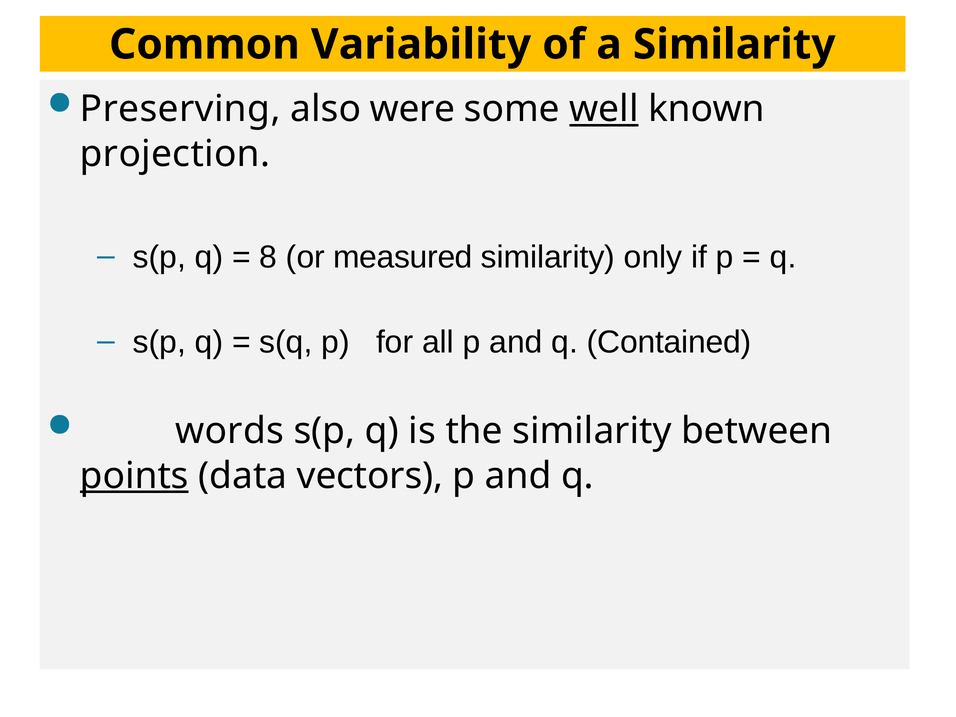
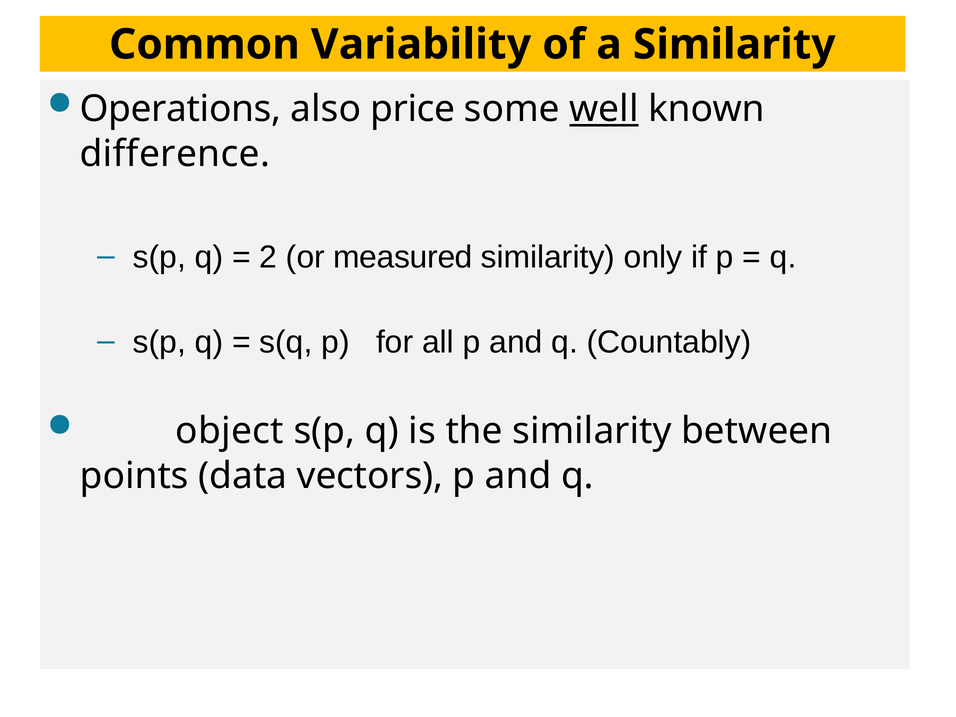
Preserving: Preserving -> Operations (180, 109)
were: were -> price (413, 109)
projection: projection -> difference (175, 154)
8: 8 -> 2 (268, 257)
Contained: Contained -> Countably (669, 342)
words: words -> object (230, 431)
points underline: present -> none (134, 476)
